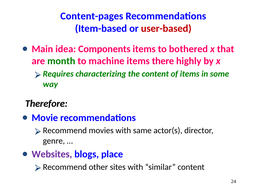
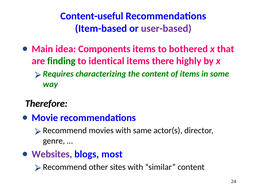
Content-pages: Content-pages -> Content-useful (92, 16)
user-based colour: red -> purple (166, 28)
month: month -> finding (61, 61)
machine: machine -> identical (107, 61)
place: place -> most (112, 154)
